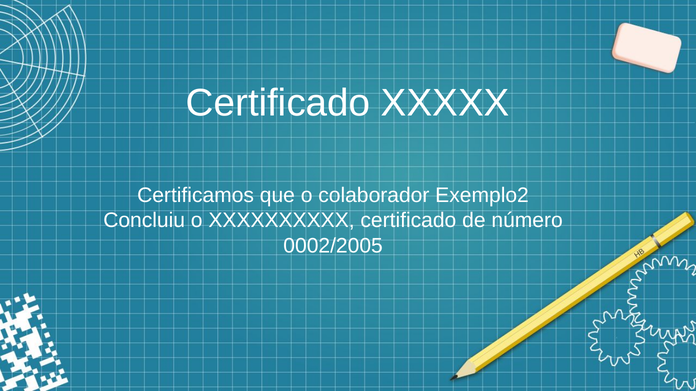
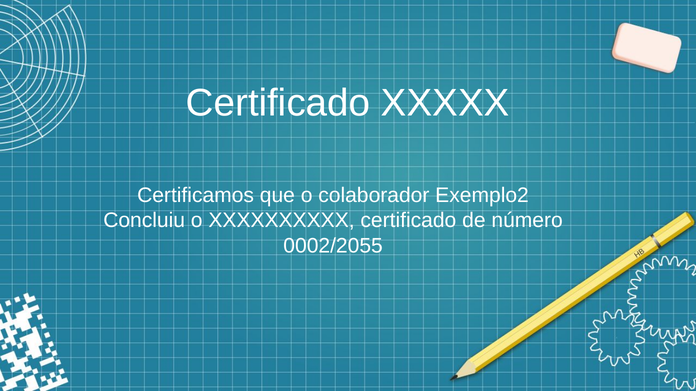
0002/2005: 0002/2005 -> 0002/2055 (333, 246)
